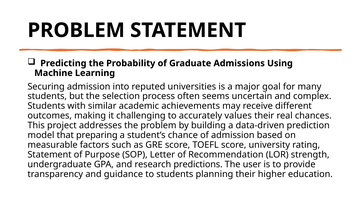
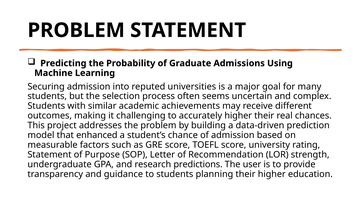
accurately values: values -> higher (238, 116)
preparing: preparing -> enhanced (97, 135)
